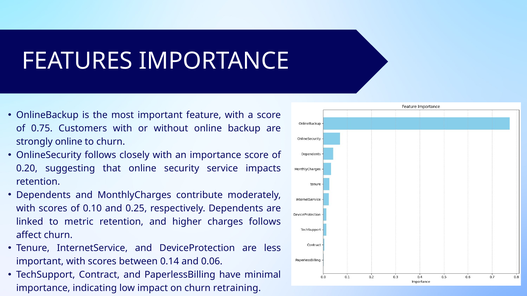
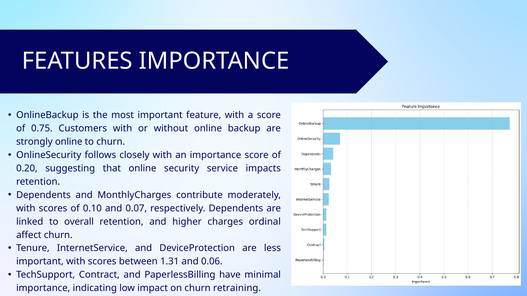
0.25: 0.25 -> 0.07 (136, 209)
metric: metric -> overall (79, 222)
charges follows: follows -> ordinal (265, 222)
0.14: 0.14 -> 1.31 (170, 262)
